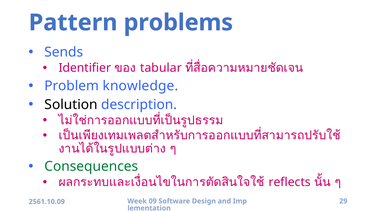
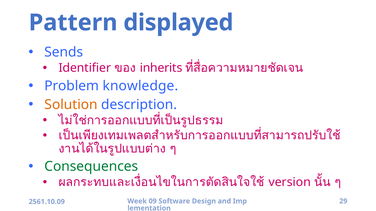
problems: problems -> displayed (178, 23)
tabular: tabular -> inherits (161, 68)
Solution colour: black -> orange (71, 105)
reflects: reflects -> version (290, 183)
